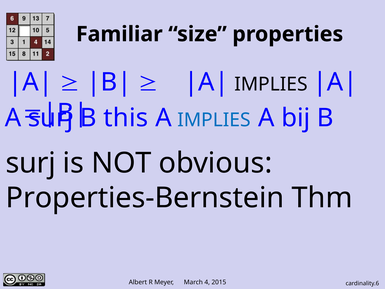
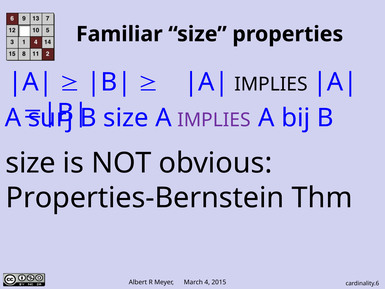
this: this -> size (126, 118)
IMPLIES colour: blue -> purple (214, 120)
surj: surj -> size (31, 163)
